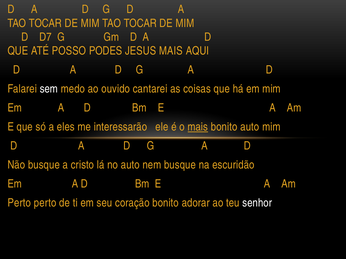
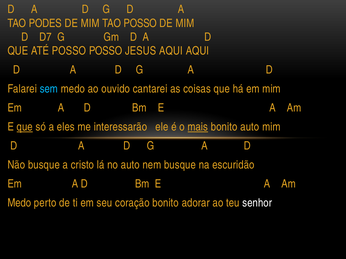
TOCAR: TOCAR -> PODES (45, 23)
MIM TAO TOCAR: TOCAR -> POSSO (140, 23)
POSSO PODES: PODES -> POSSO (106, 51)
JESUS MAIS: MAIS -> AQUI (171, 51)
sem colour: white -> light blue (49, 89)
que underline: none -> present (25, 127)
Perto: Perto -> Medo (19, 203)
